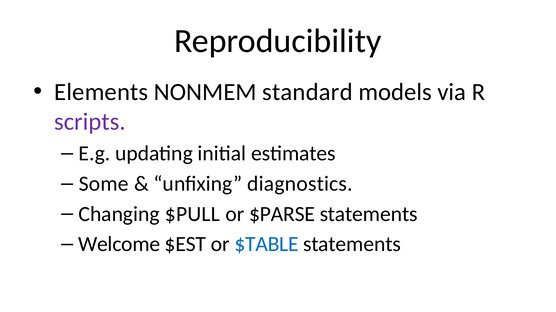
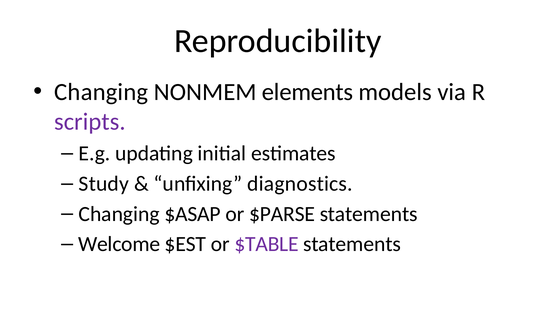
Elements: Elements -> Changing (101, 92)
standard: standard -> elements (308, 92)
Some: Some -> Study (104, 184)
$PULL: $PULL -> $ASAP (193, 214)
$TABLE colour: blue -> purple (267, 245)
